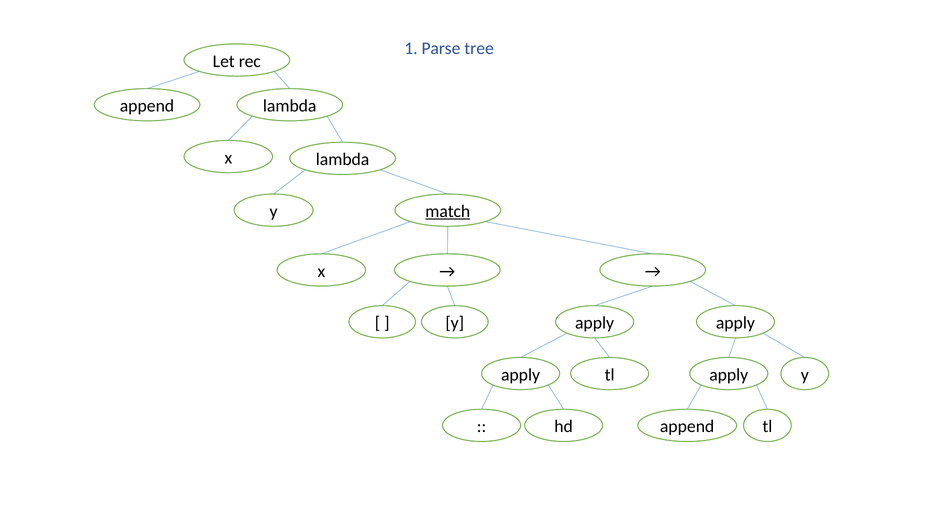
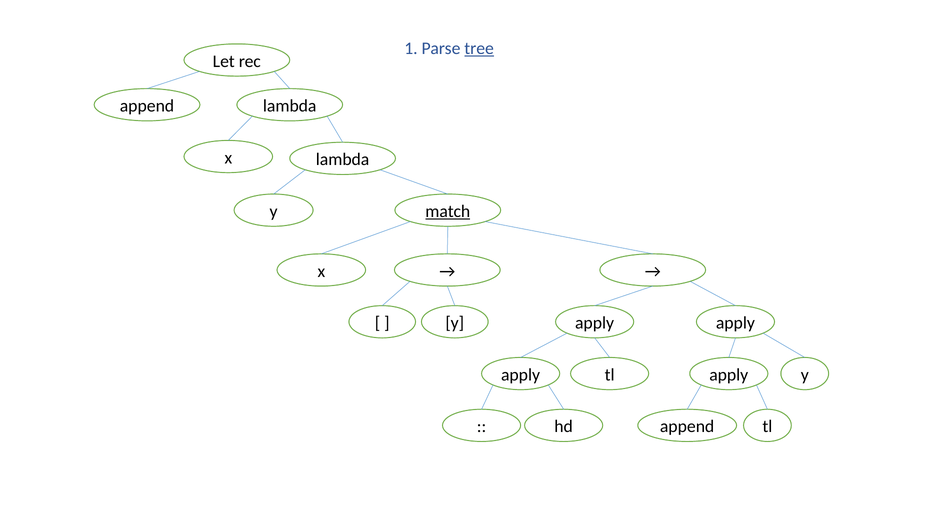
tree underline: none -> present (479, 48)
